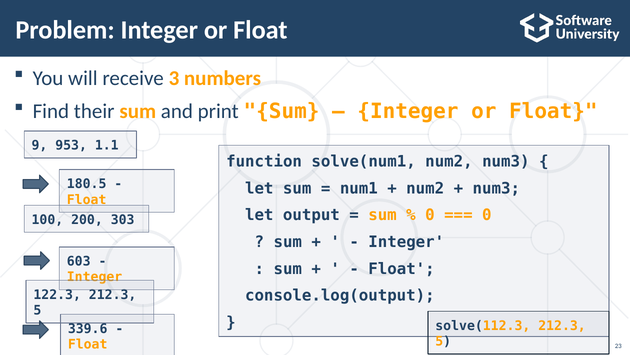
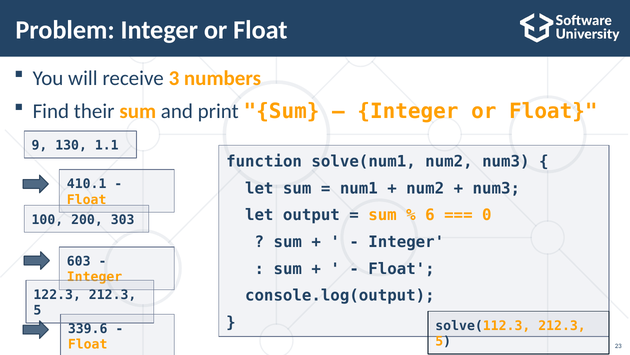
953: 953 -> 130 (71, 145)
180.5: 180.5 -> 410.1 (87, 184)
0: 0 -> 6 (430, 215)
